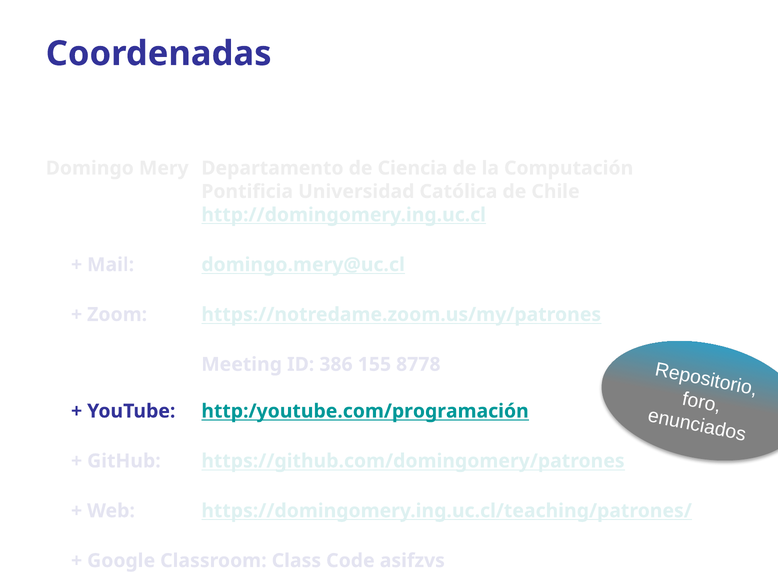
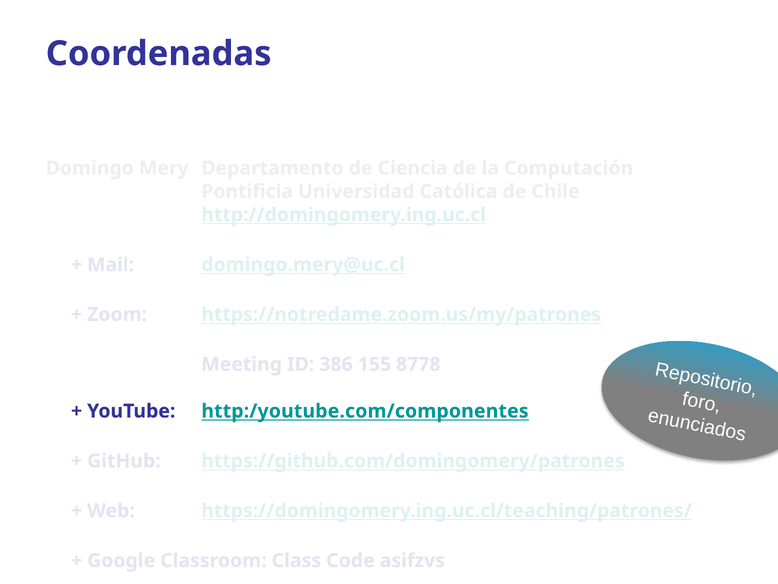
http:/youtube.com/programación: http:/youtube.com/programación -> http:/youtube.com/componentes (365, 411)
